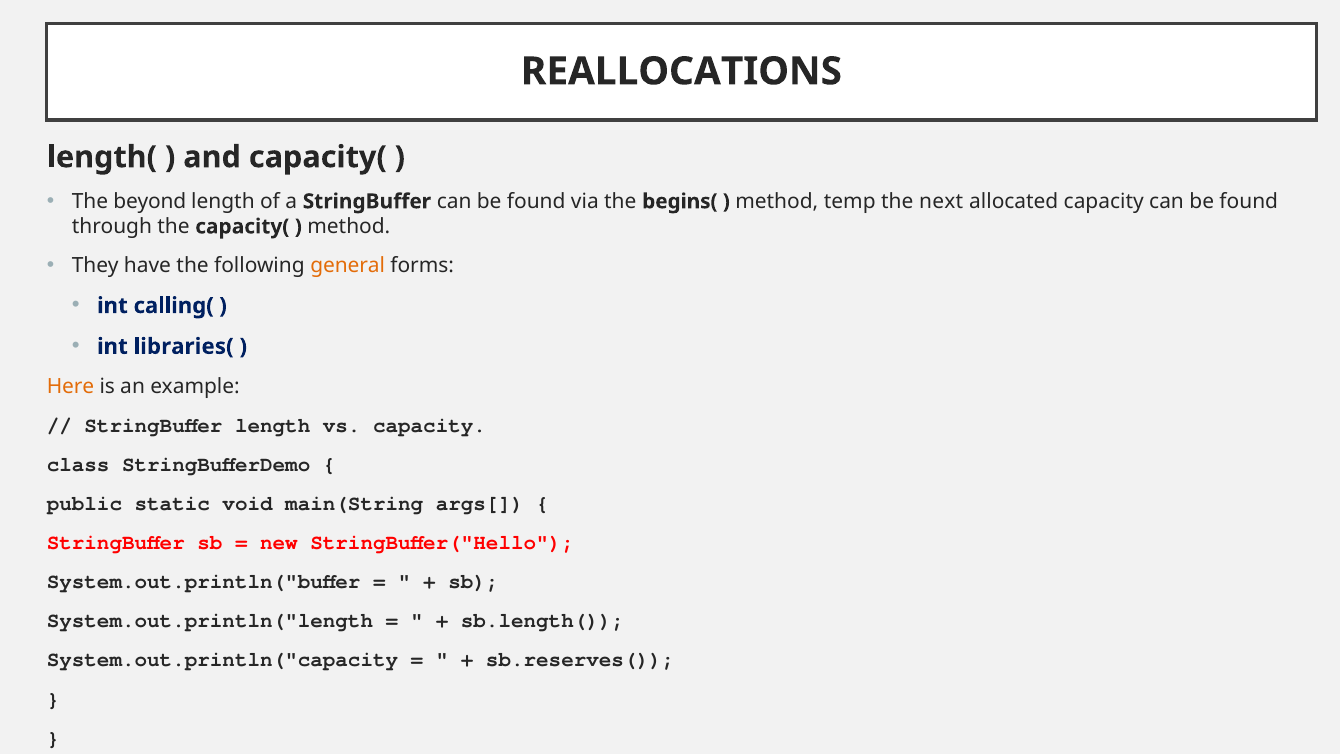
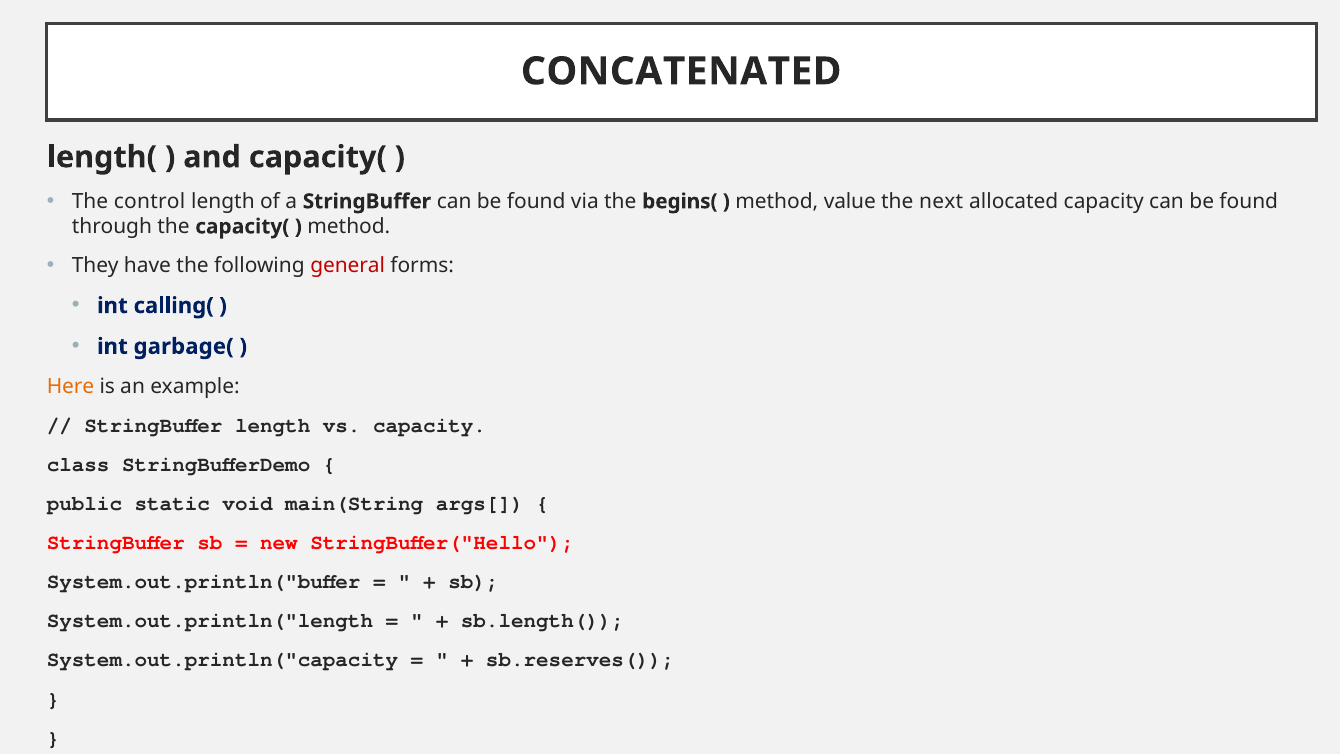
REALLOCATIONS: REALLOCATIONS -> CONCATENATED (681, 71)
beyond: beyond -> control (150, 201)
temp: temp -> value (850, 201)
general colour: orange -> red (348, 266)
libraries(: libraries( -> garbage( (184, 346)
